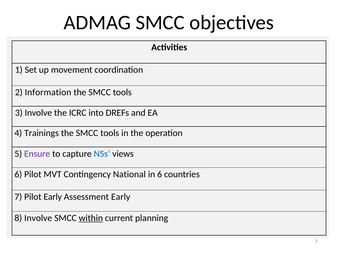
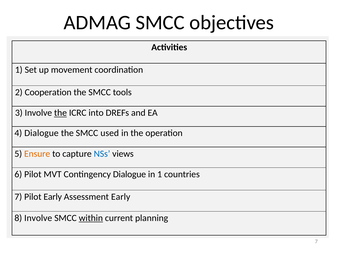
Information: Information -> Cooperation (48, 92)
the underline: none -> present (60, 113)
4 Trainings: Trainings -> Dialogue (41, 133)
tools: tools -> used (110, 133)
Ensure colour: purple -> orange (37, 154)
Contingency National: National -> Dialogue (129, 175)
in 6: 6 -> 1 (160, 175)
